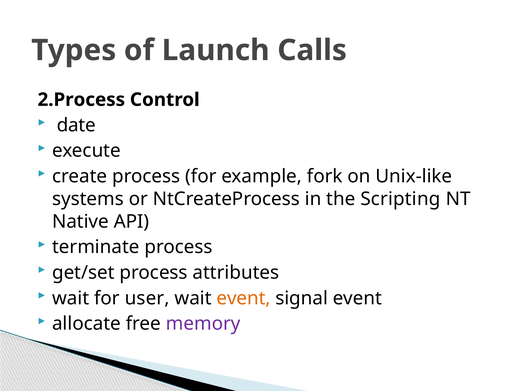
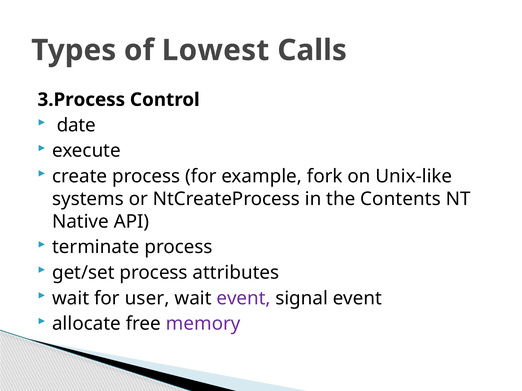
Launch: Launch -> Lowest (215, 50)
2.Process: 2.Process -> 3.Process (81, 100)
Scripting: Scripting -> Contents (400, 199)
event colour: orange -> purple (244, 299)
